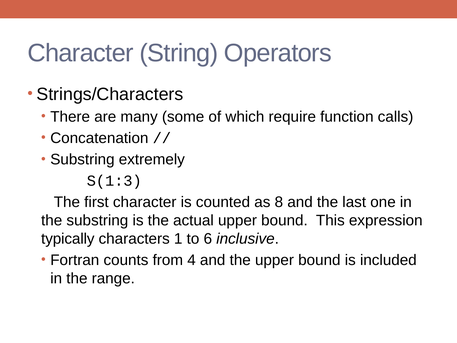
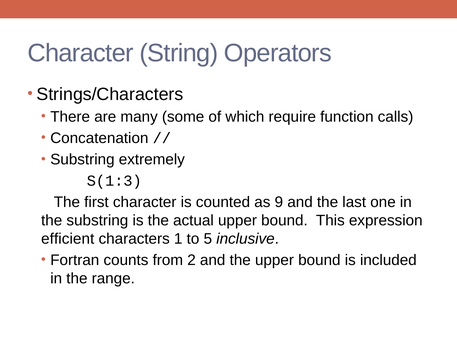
8: 8 -> 9 (279, 202)
typically: typically -> efficient (68, 239)
6: 6 -> 5 (208, 239)
4: 4 -> 2 (191, 260)
